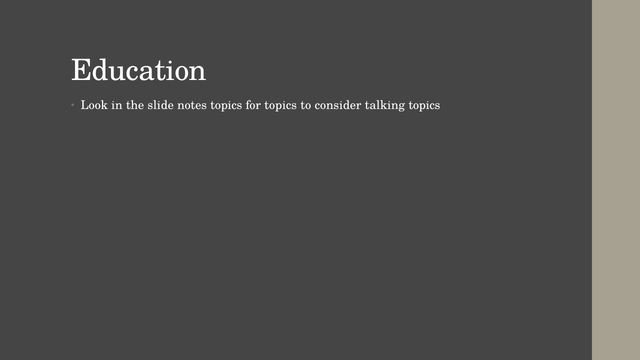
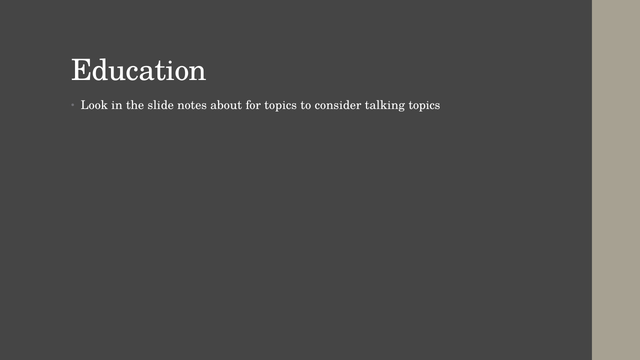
notes topics: topics -> about (226, 105)
